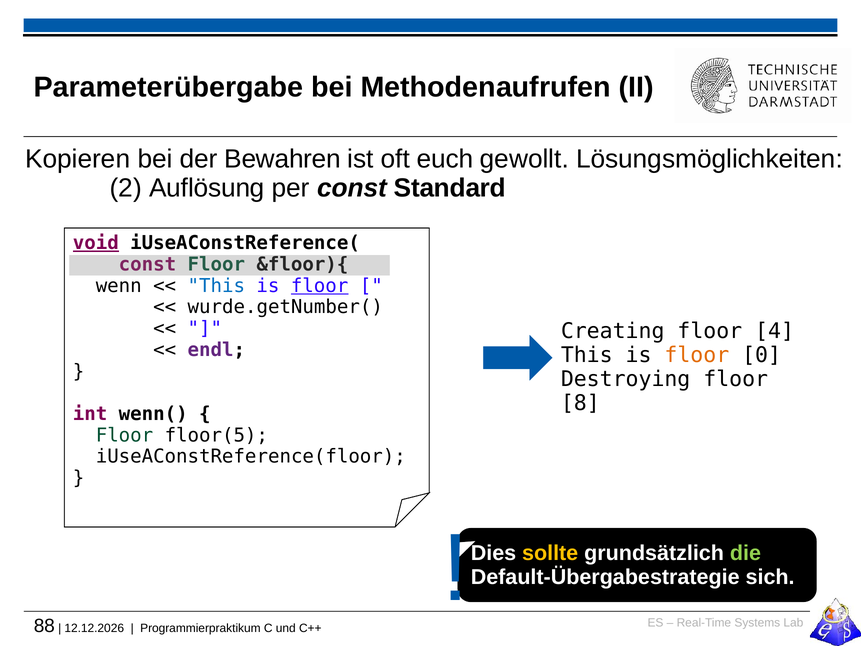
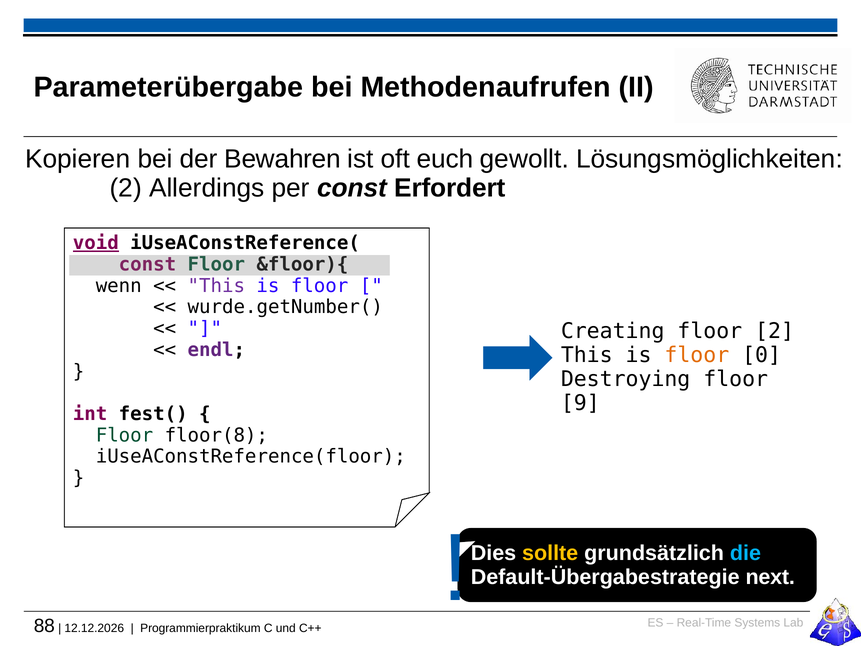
Auflösung: Auflösung -> Allerdings (207, 188)
Standard: Standard -> Erfordert (450, 188)
This colour: blue -> purple (216, 286)
floor underline: present -> none (320, 286)
floor 4: 4 -> 2 (775, 331)
8: 8 -> 9 (580, 403)
wenn(: wenn( -> fest( (153, 414)
floor(5: floor(5 -> floor(8 (216, 435)
die colour: light green -> light blue (745, 553)
sich: sich -> next (770, 577)
